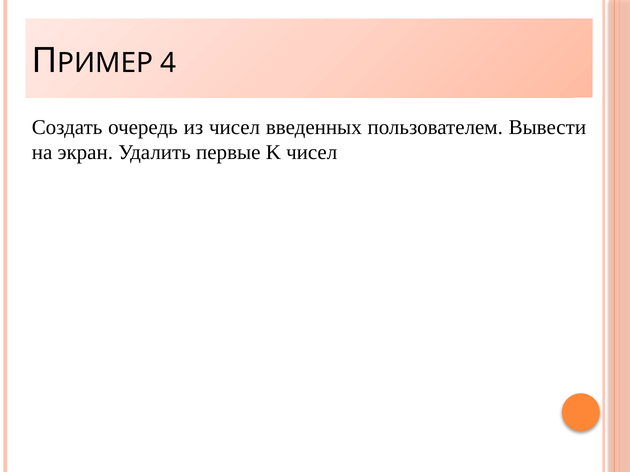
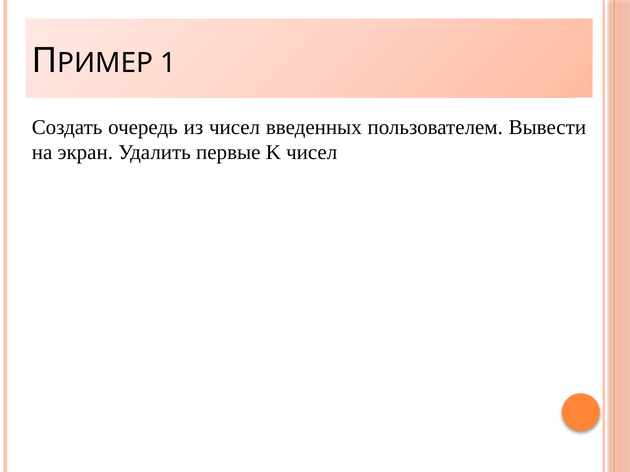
4: 4 -> 1 (168, 63)
